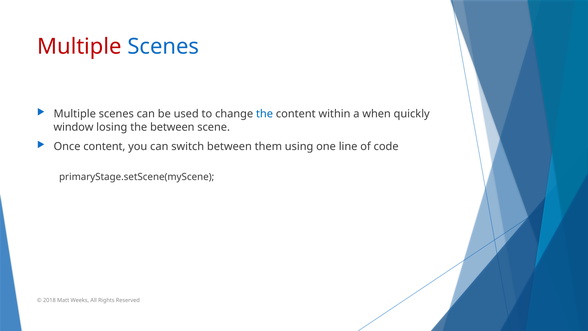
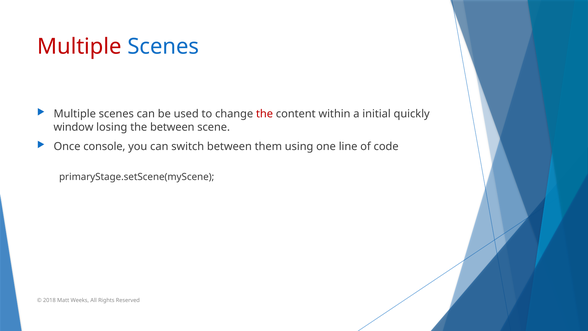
the colour: blue -> red (265, 114)
when: when -> initial (377, 114)
Once content: content -> console (104, 146)
